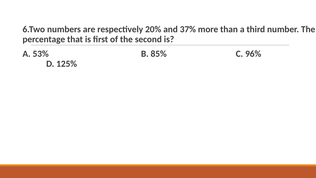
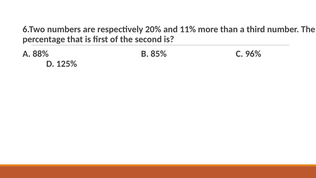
37%: 37% -> 11% (188, 29)
53%: 53% -> 88% (41, 54)
